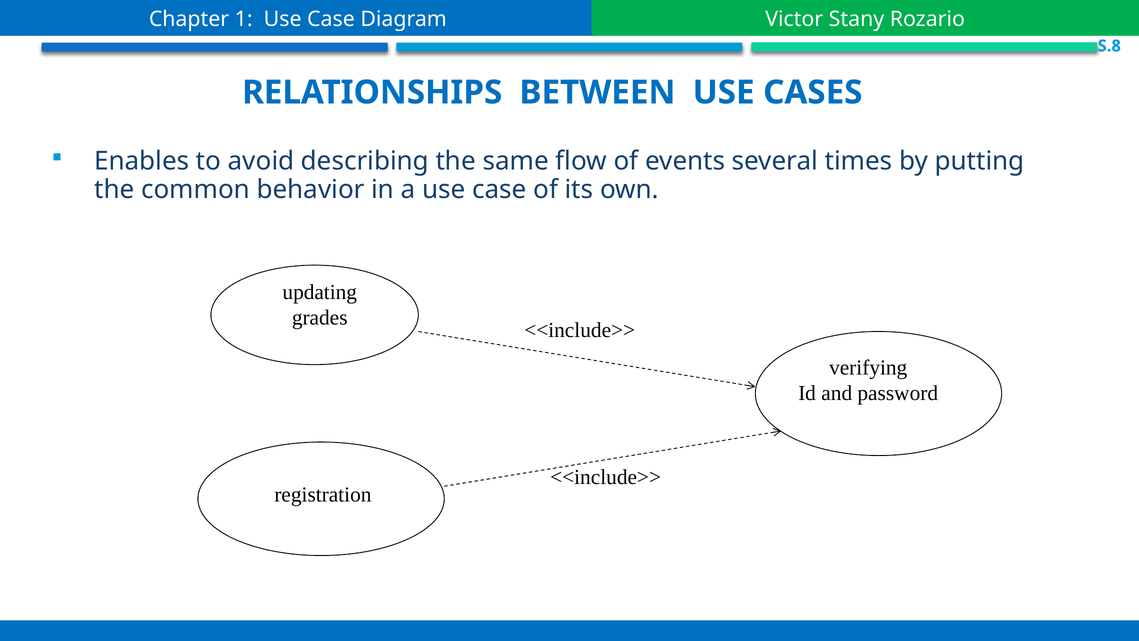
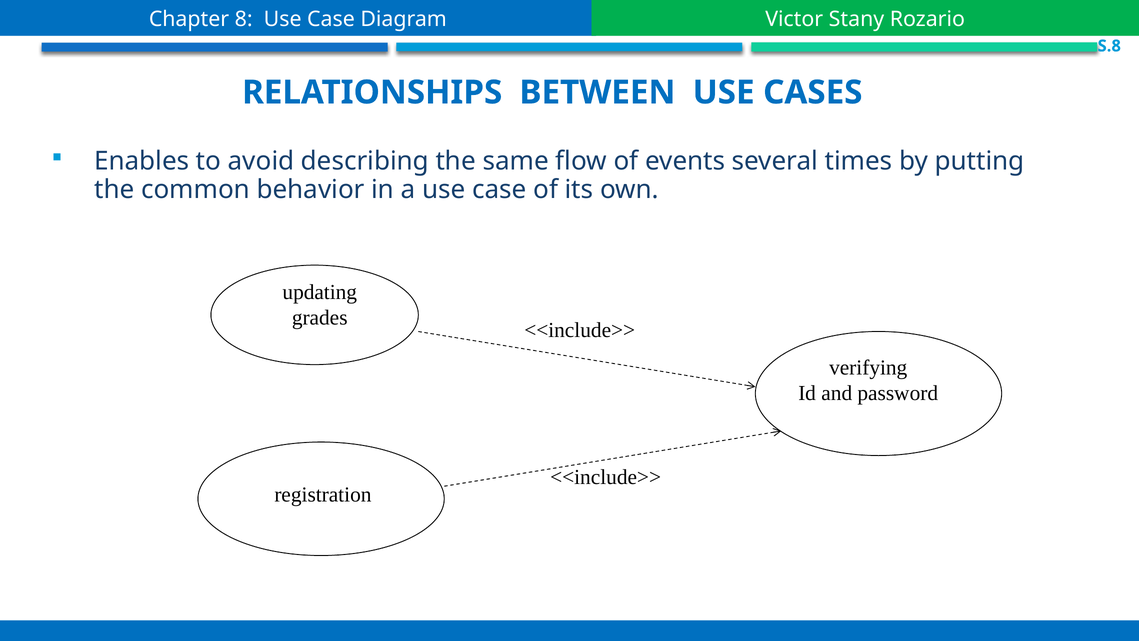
1: 1 -> 8 (244, 19)
